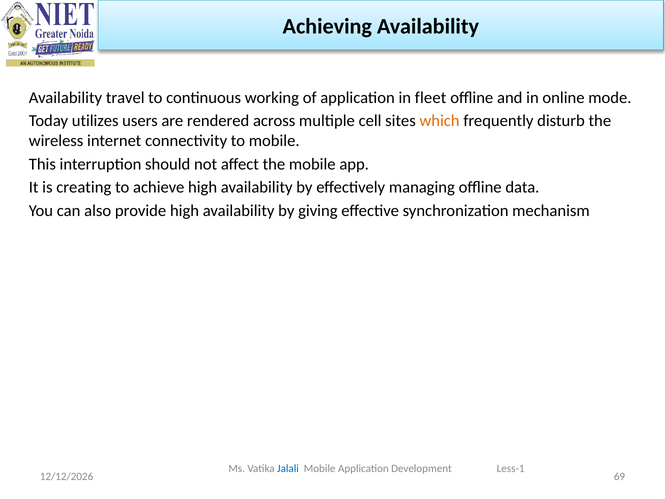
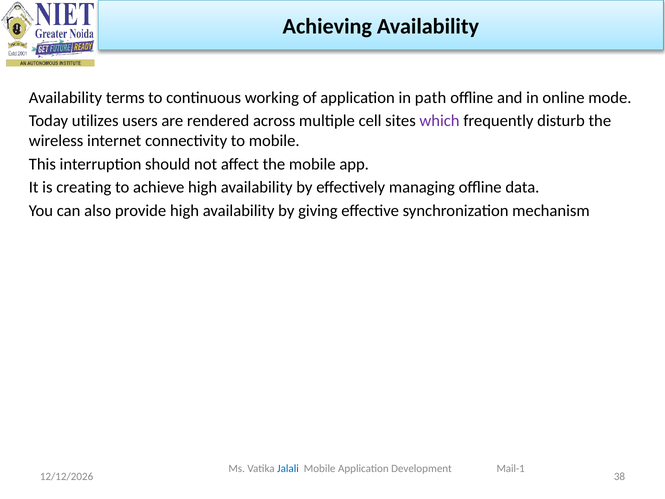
travel: travel -> terms (125, 98)
fleet: fleet -> path (431, 98)
which colour: orange -> purple (440, 121)
Less-1: Less-1 -> Mail-1 (511, 468)
69: 69 -> 38 (619, 476)
